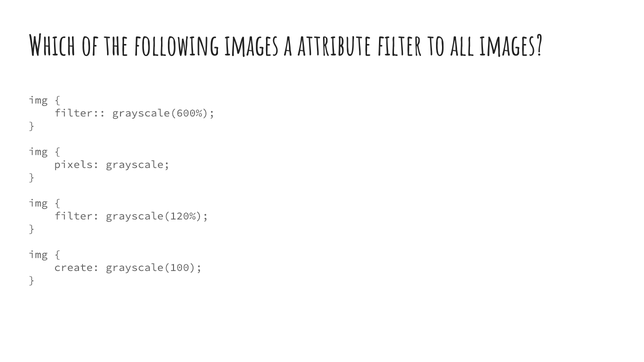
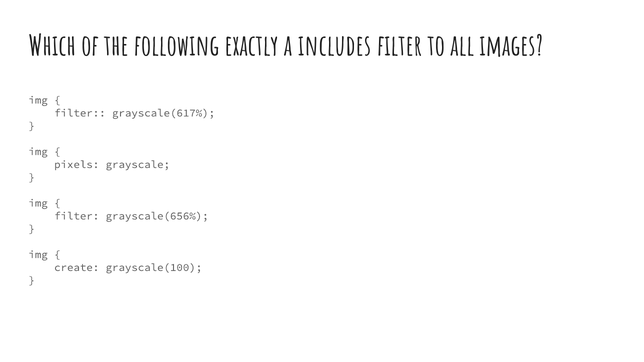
following images: images -> exactly (252, 46)
attribute: attribute -> includes (335, 46)
grayscale(600%: grayscale(600% -> grayscale(617% (164, 113)
grayscale(120%: grayscale(120% -> grayscale(656% (157, 216)
